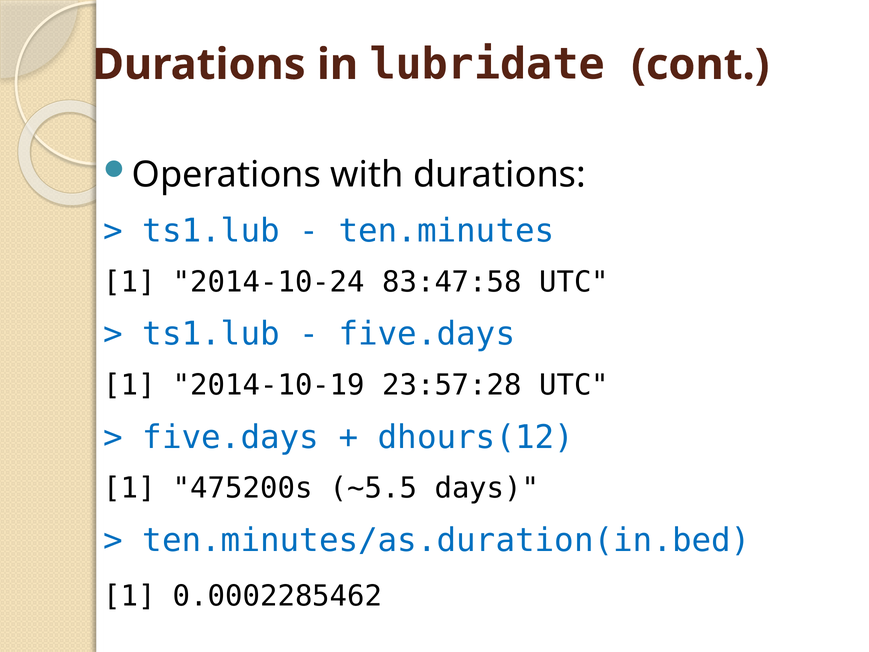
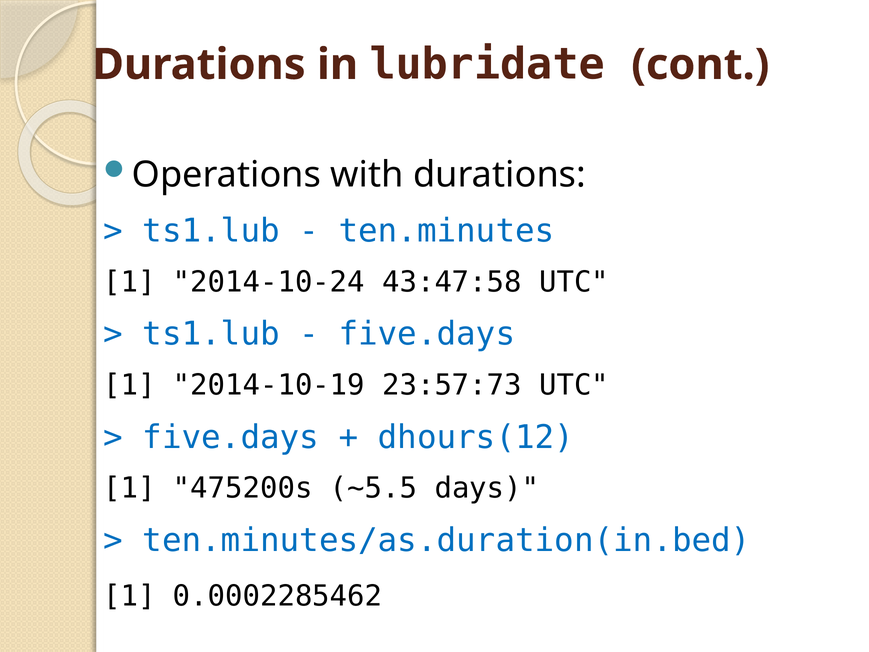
83:47:58: 83:47:58 -> 43:47:58 (452, 282)
23:57:28: 23:57:28 -> 23:57:73 (452, 385)
